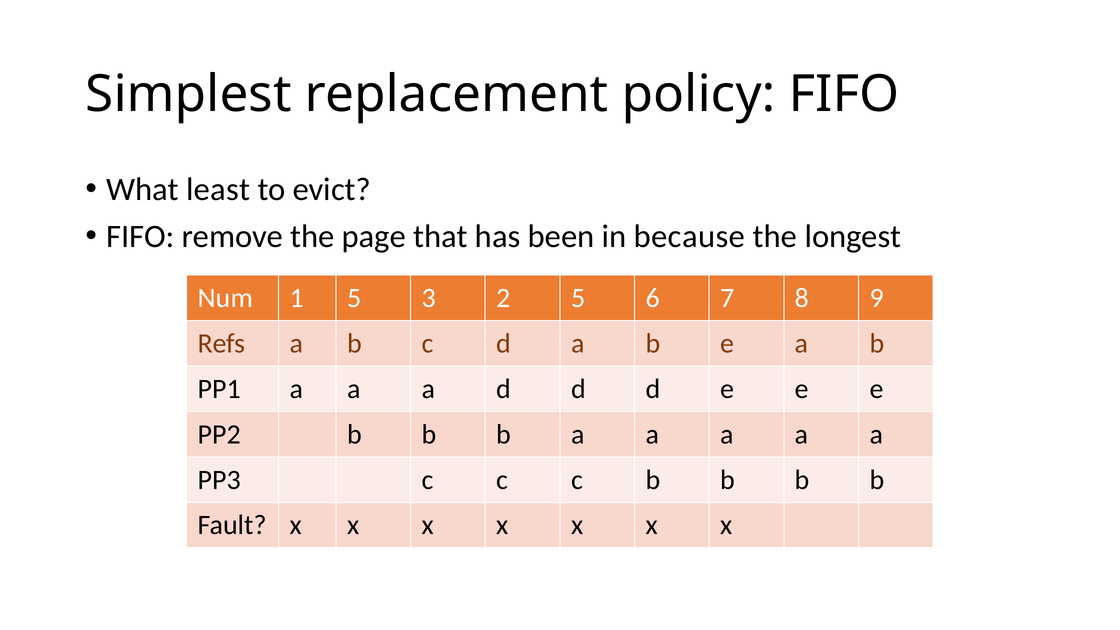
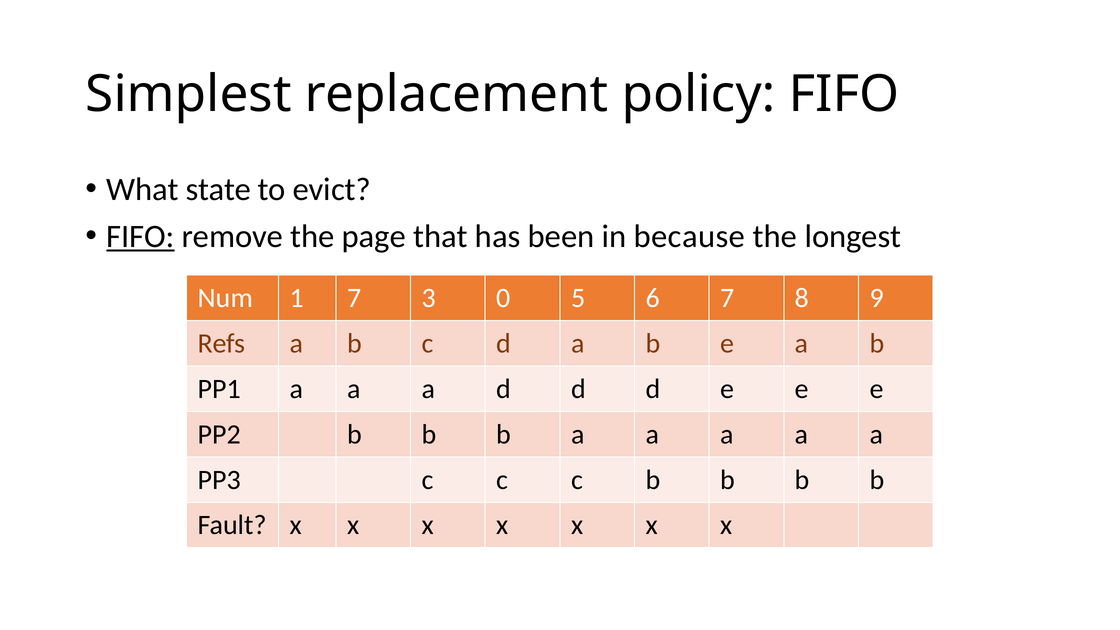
least: least -> state (218, 189)
FIFO underline: none -> present (141, 236)
1 5: 5 -> 7 (354, 298)
2: 2 -> 0 (503, 298)
